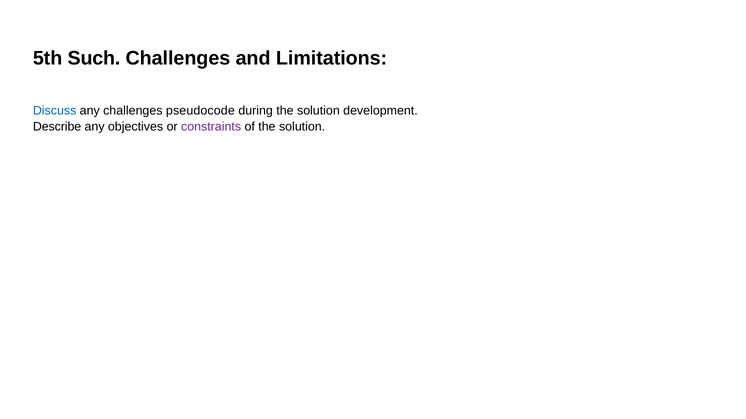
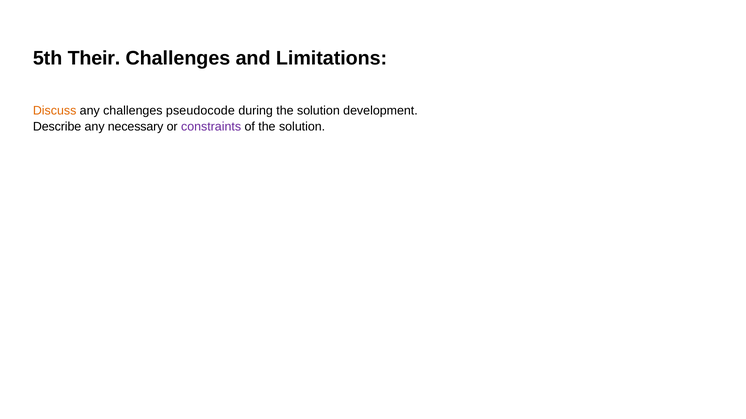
Such: Such -> Their (94, 58)
Discuss colour: blue -> orange (55, 111)
objectives: objectives -> necessary (136, 127)
